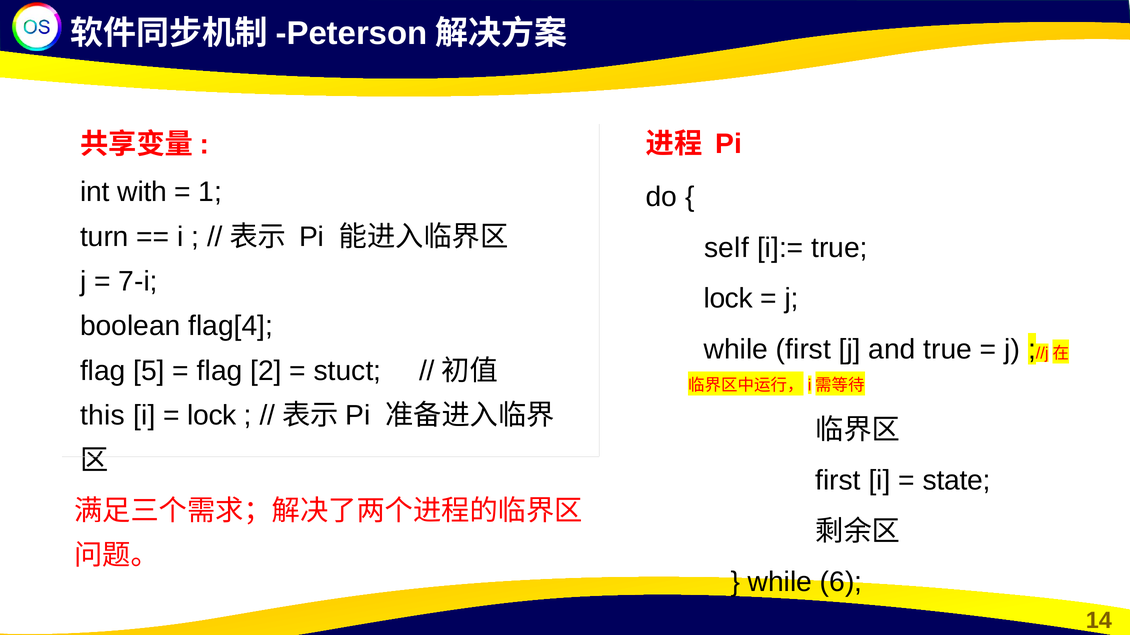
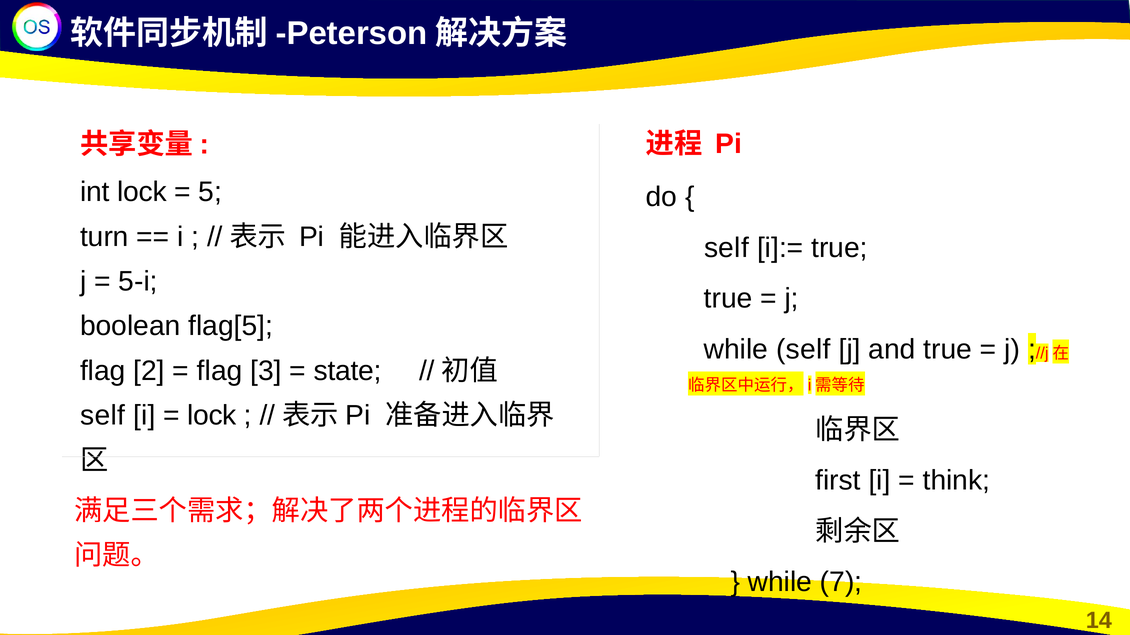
int with: with -> lock (142, 192)
1: 1 -> 5 (210, 192)
7-i: 7-i -> 5-i (138, 282)
lock: lock -> true (728, 299)
flag[4: flag[4 -> flag[5 (231, 327)
while first: first -> self (803, 350)
5: 5 -> 2 (149, 371)
2: 2 -> 3 (266, 371)
stuct: stuct -> state (348, 371)
this: this -> self (103, 416)
state: state -> think (956, 481)
6: 6 -> 7 (841, 583)
